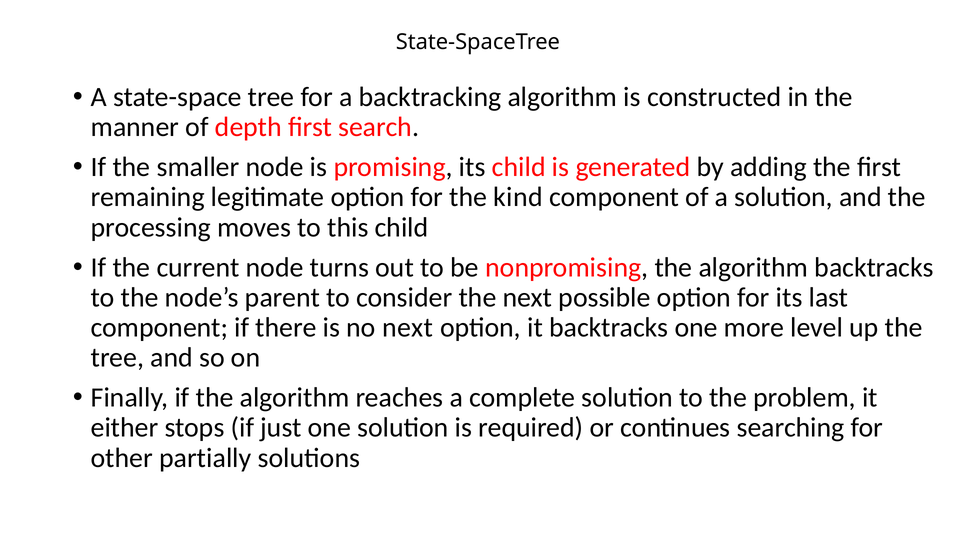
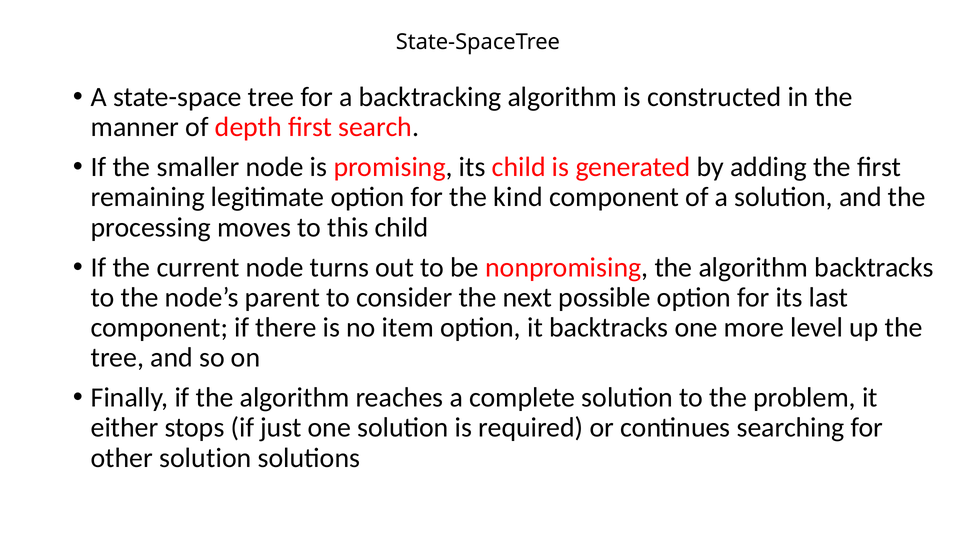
no next: next -> item (408, 327)
other partially: partially -> solution (205, 458)
